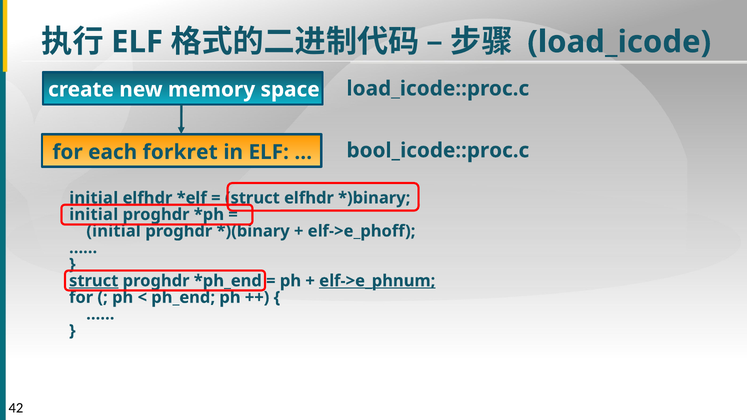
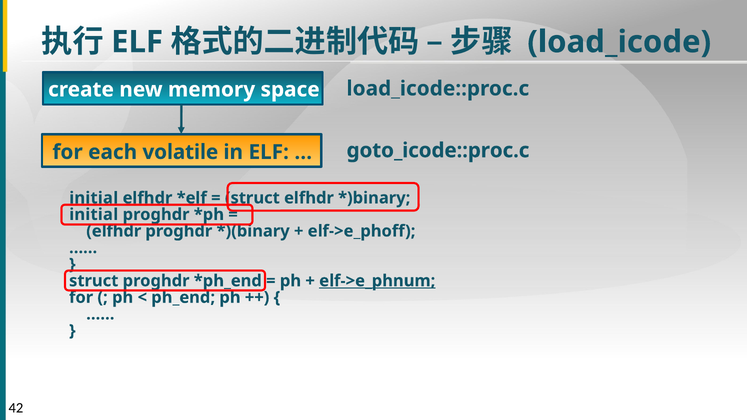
bool_icode::proc.c: bool_icode::proc.c -> goto_icode::proc.c (438, 150)
forkret: forkret -> volatile (180, 152)
initial: initial -> elfhdr (114, 231)
struct underline: present -> none (94, 281)
